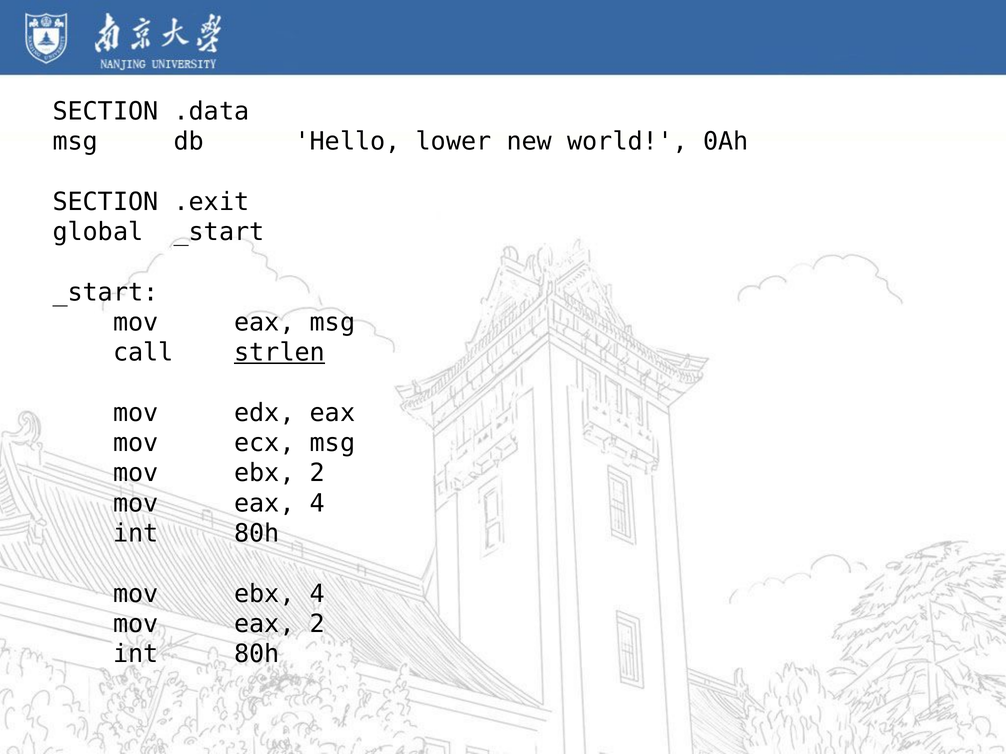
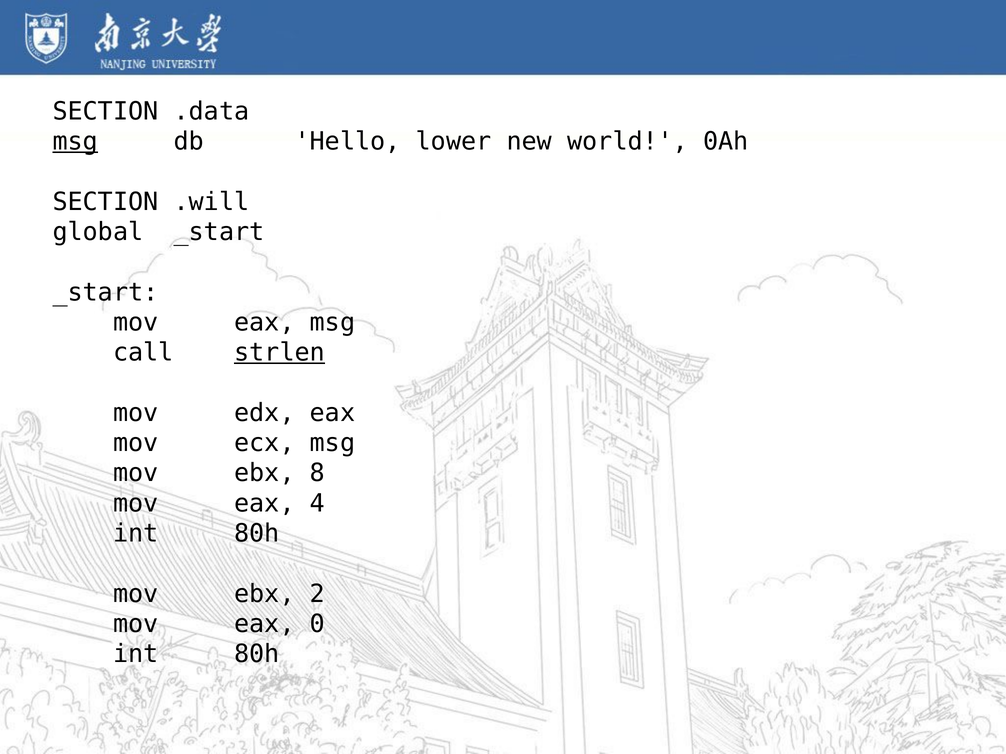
msg underline: none -> present (75, 142)
.exit: .exit -> .will (211, 202)
ebx 2: 2 -> 8 (317, 474)
ebx 4: 4 -> 2 (317, 594)
eax 2: 2 -> 0 (317, 624)
